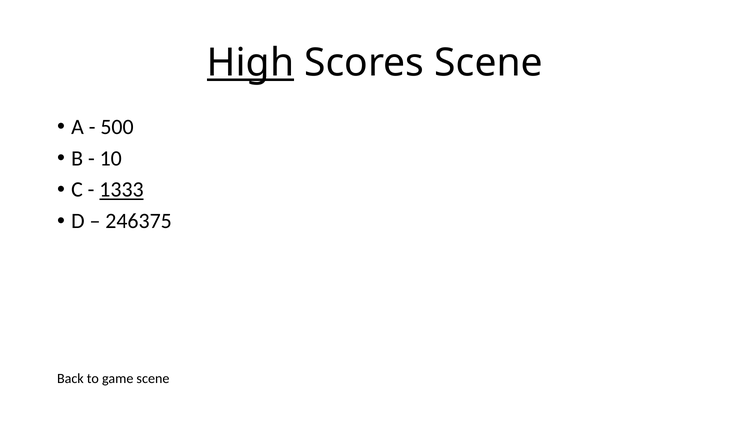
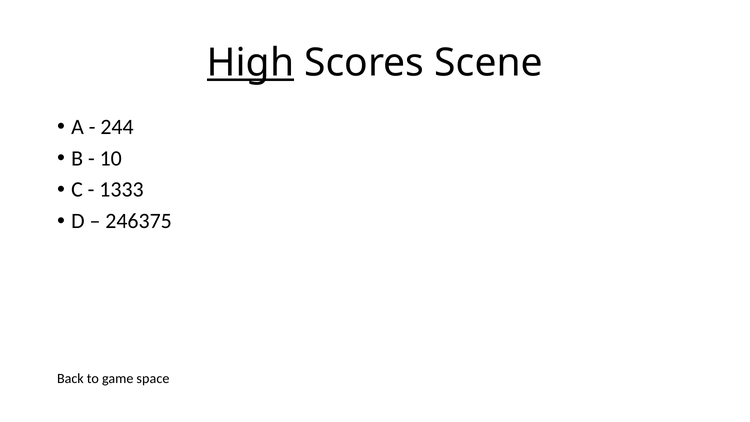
500: 500 -> 244 (117, 127)
1333 underline: present -> none (122, 190)
game scene: scene -> space (153, 378)
